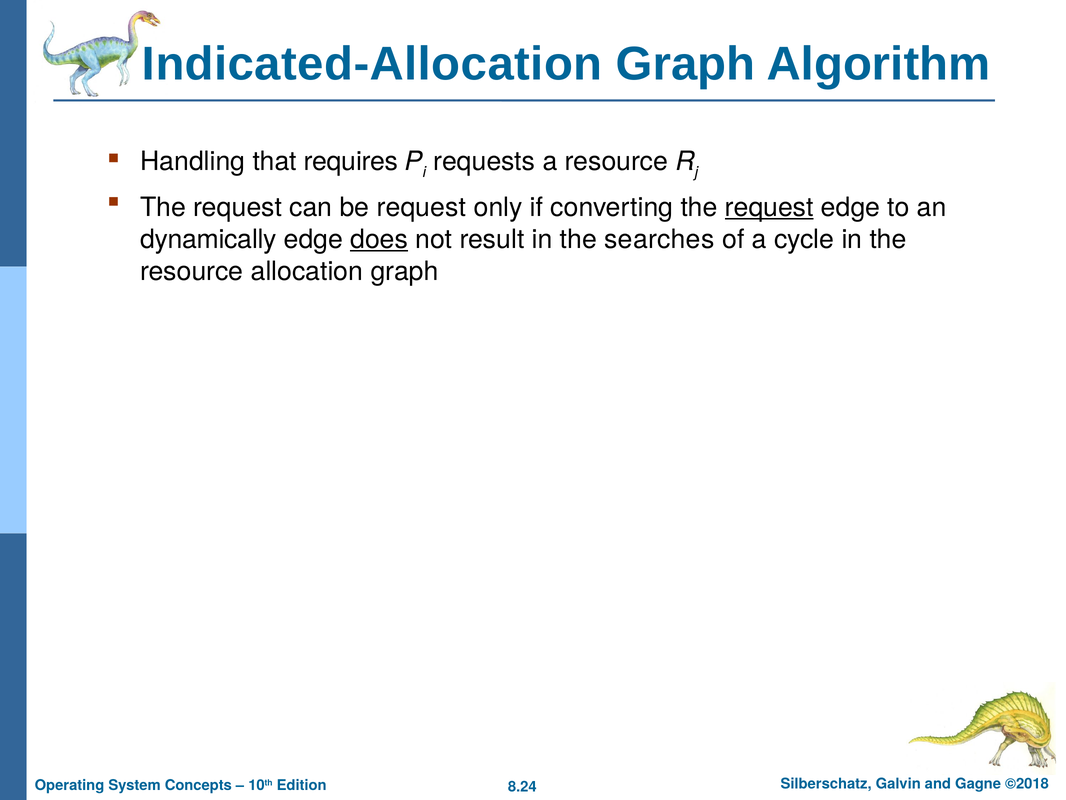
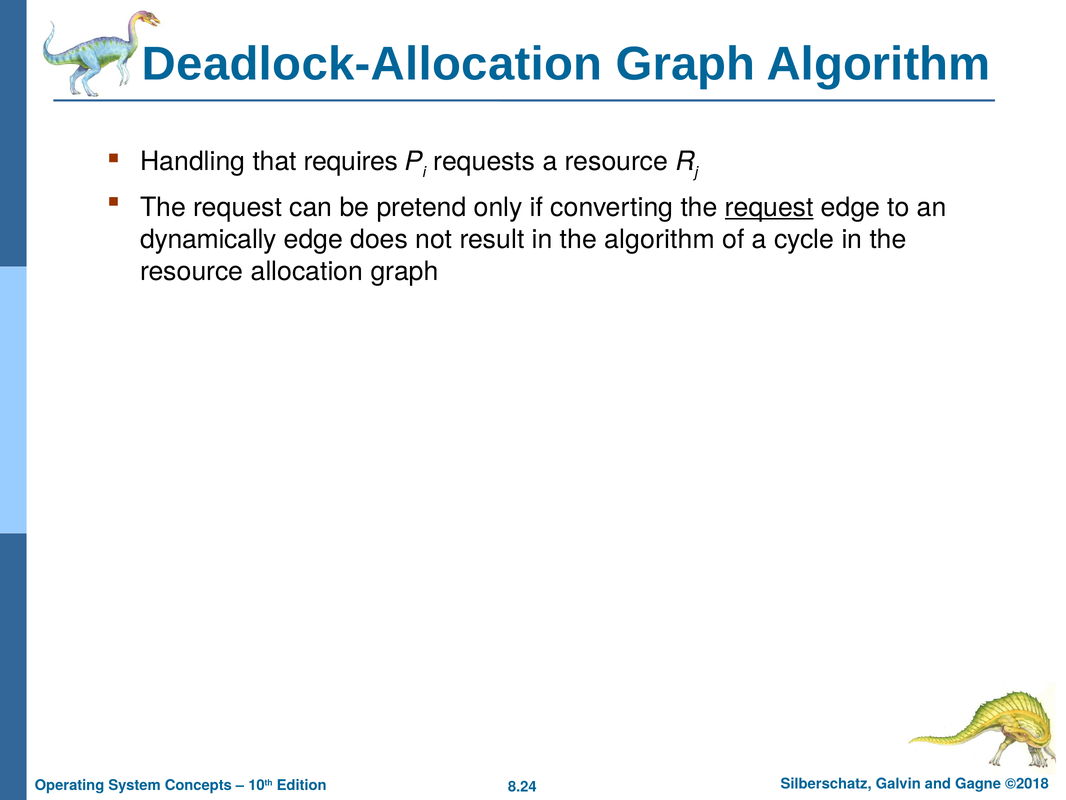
Indicated-Allocation: Indicated-Allocation -> Deadlock-Allocation (372, 64)
be request: request -> pretend (421, 207)
does underline: present -> none (379, 239)
the searches: searches -> algorithm (659, 239)
